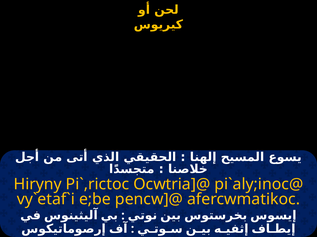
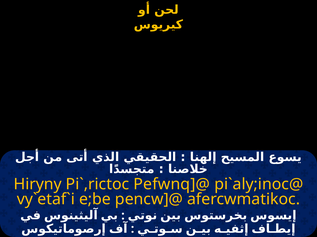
Ocwtria]@: Ocwtria]@ -> Pefwnq]@ (172, 185)
